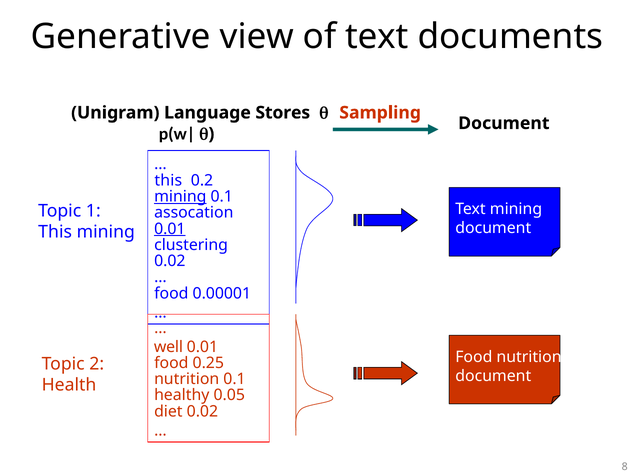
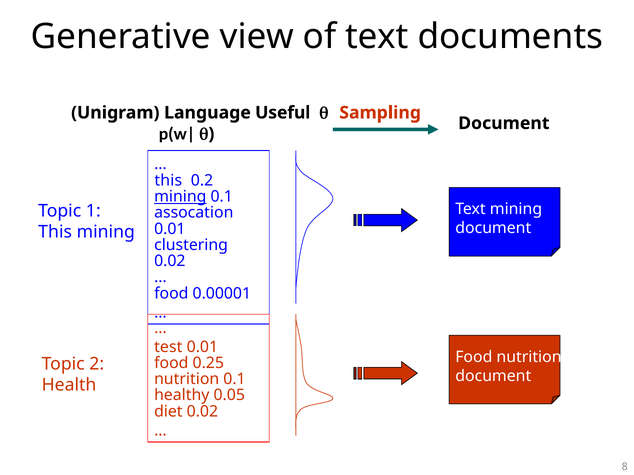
Stores: Stores -> Useful (283, 113)
0.01 underline: present -> none (170, 229)
well: well -> test (168, 347)
